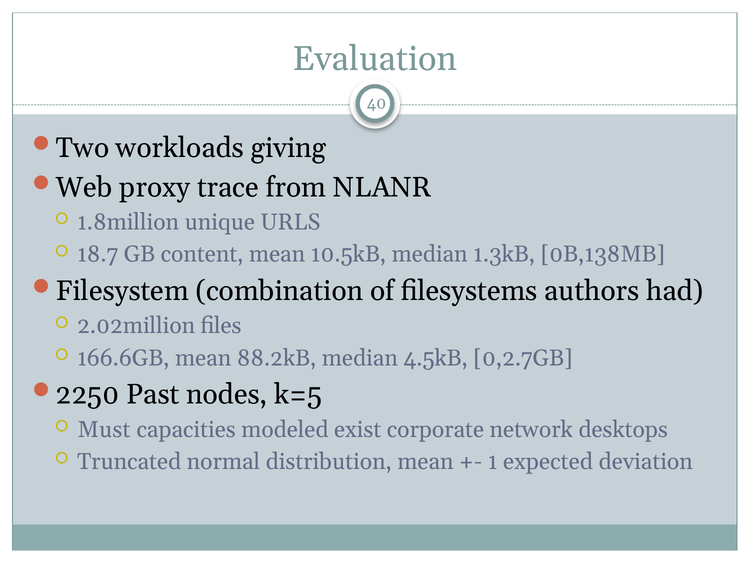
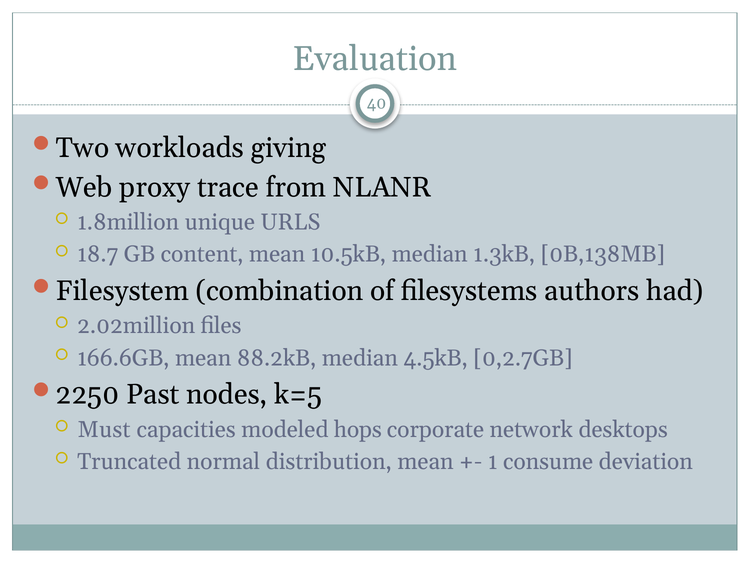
exist: exist -> hops (358, 429)
expected: expected -> consume (548, 461)
